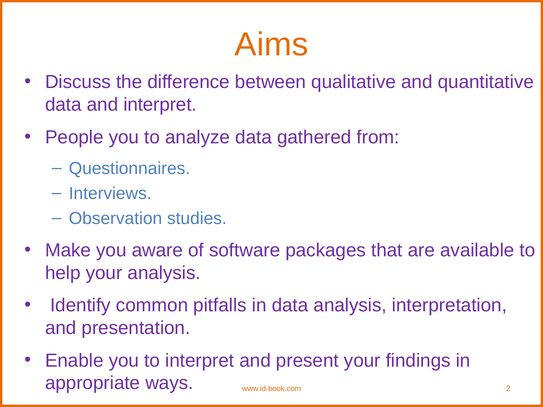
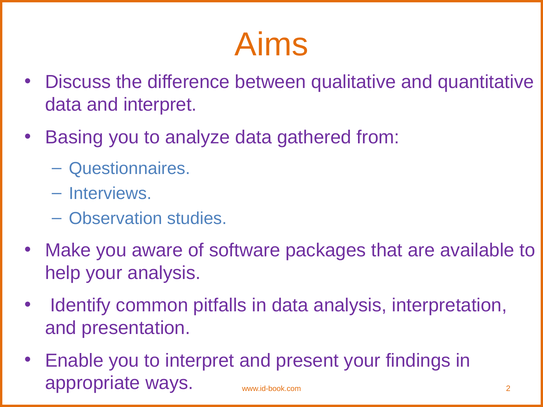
People: People -> Basing (74, 137)
